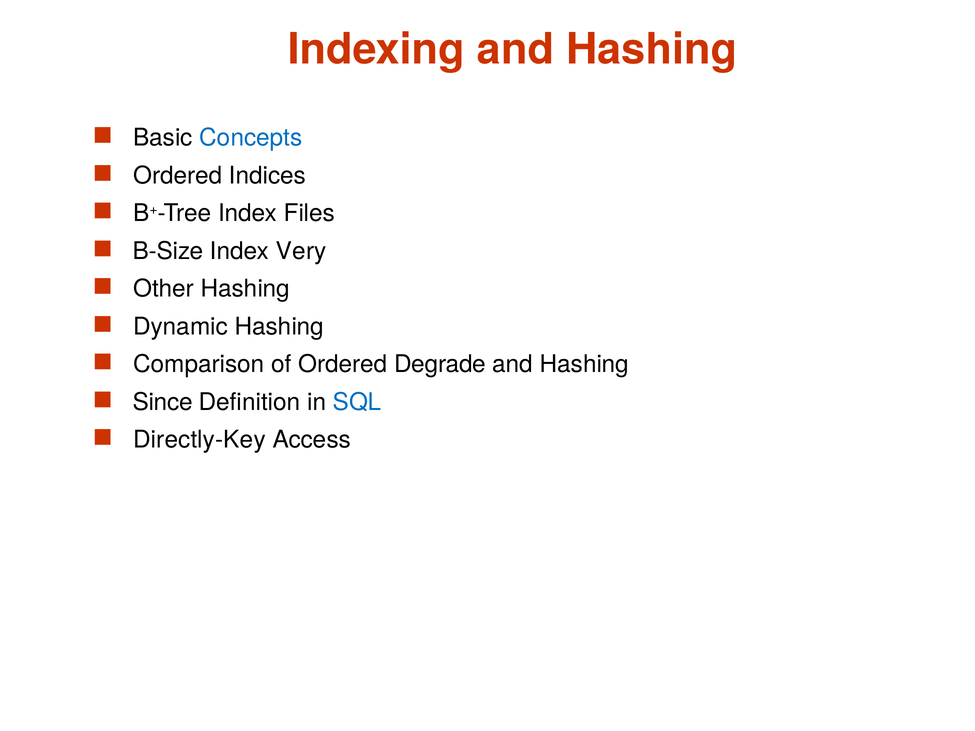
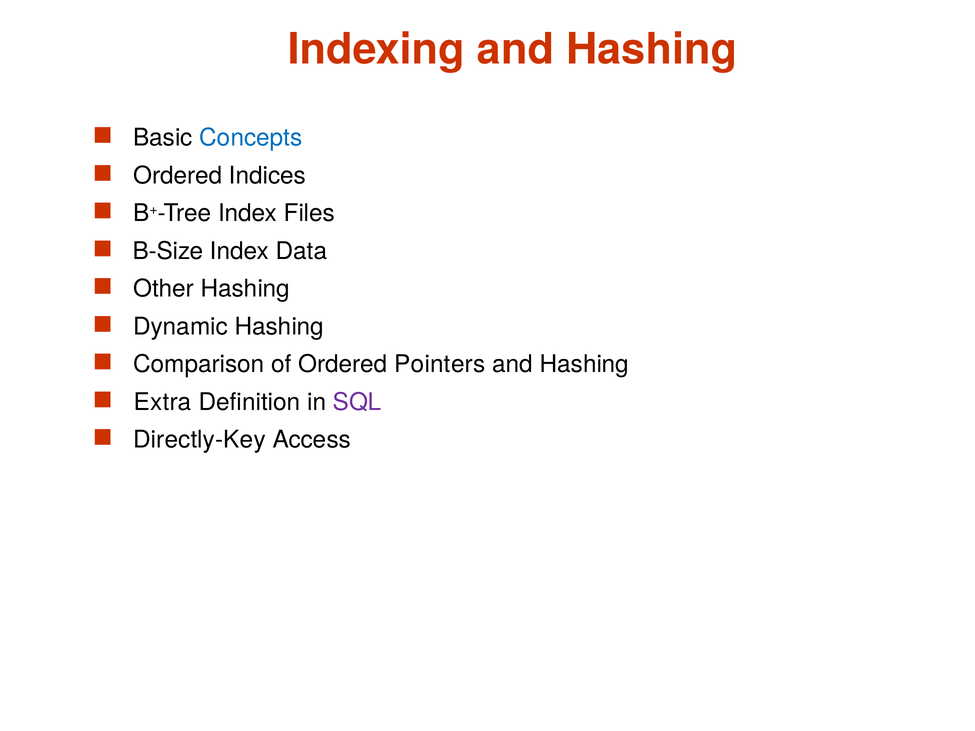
Very: Very -> Data (301, 251)
Degrade: Degrade -> Pointers (440, 364)
Since: Since -> Extra (163, 402)
SQL colour: blue -> purple (357, 402)
